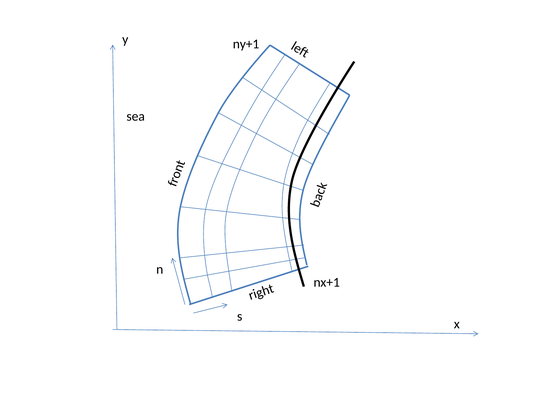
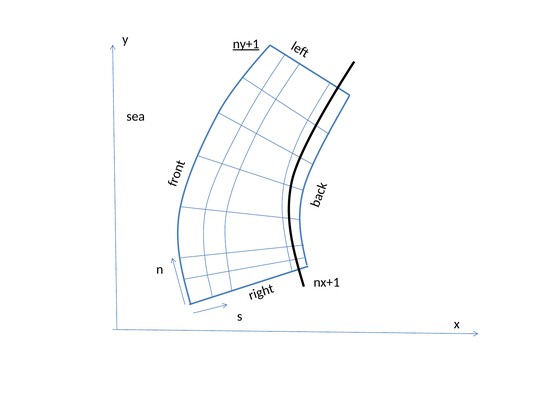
ny+1 underline: none -> present (246, 44)
